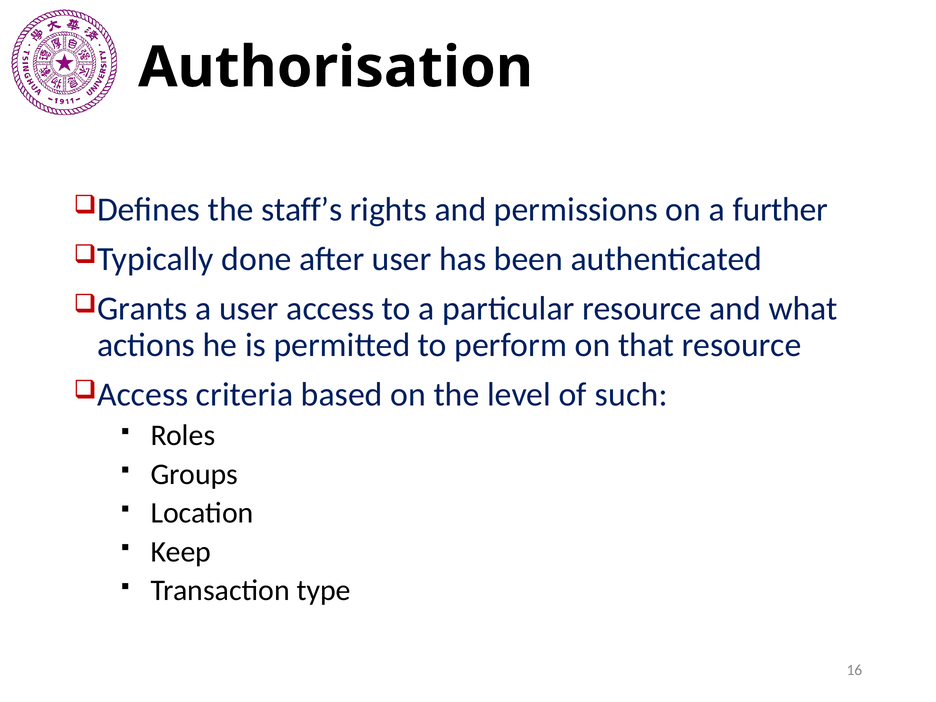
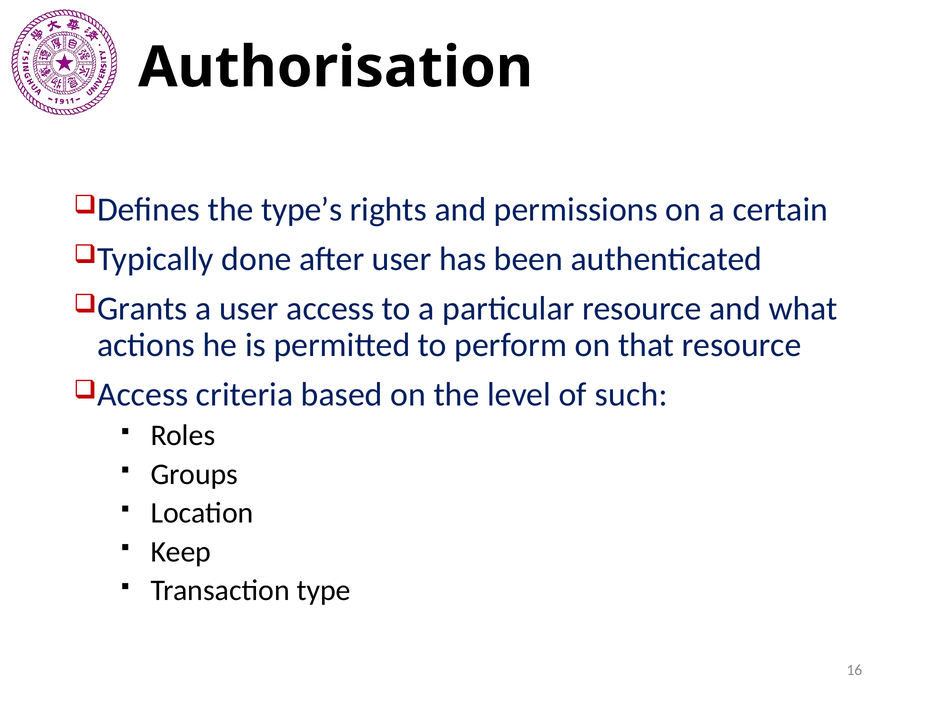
staff’s: staff’s -> type’s (302, 210)
further: further -> certain (780, 210)
